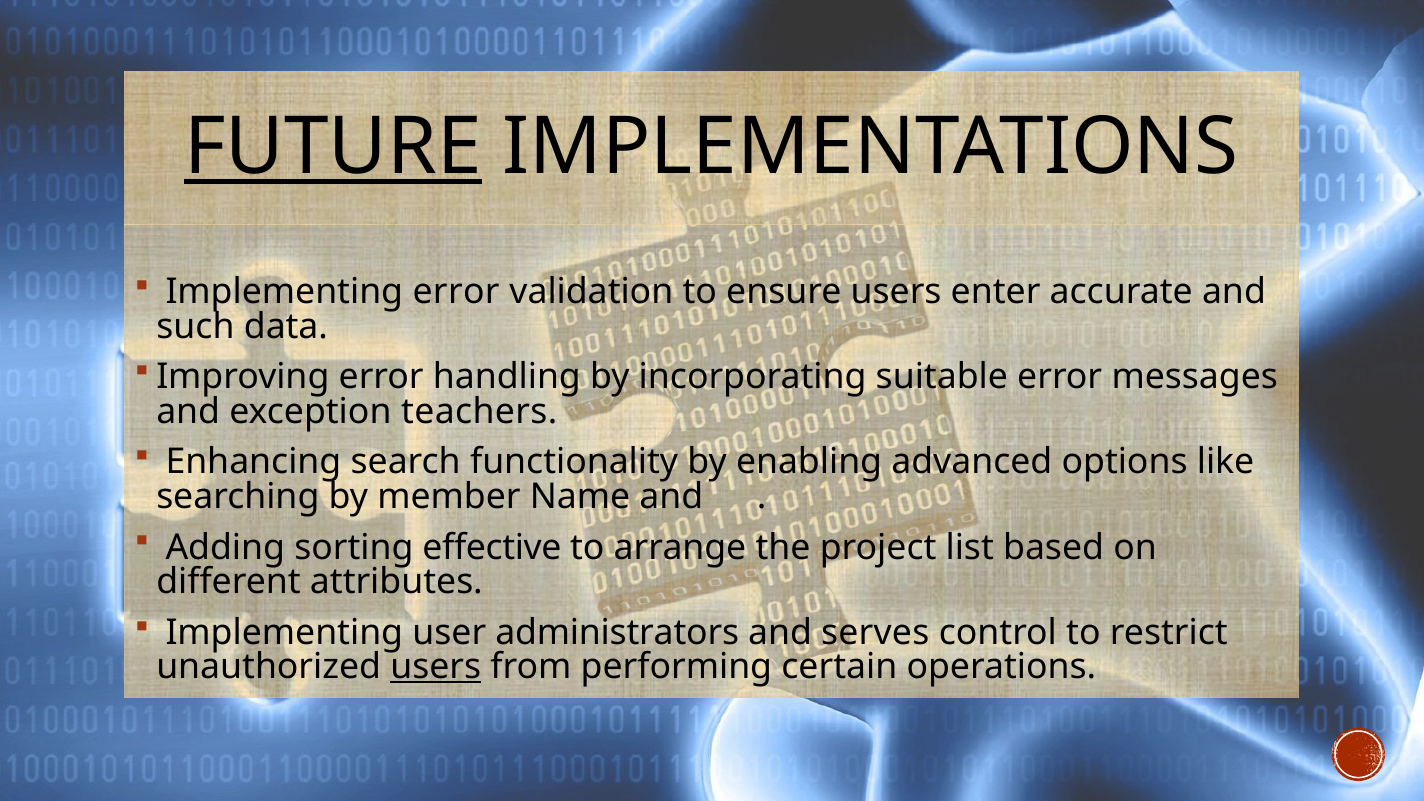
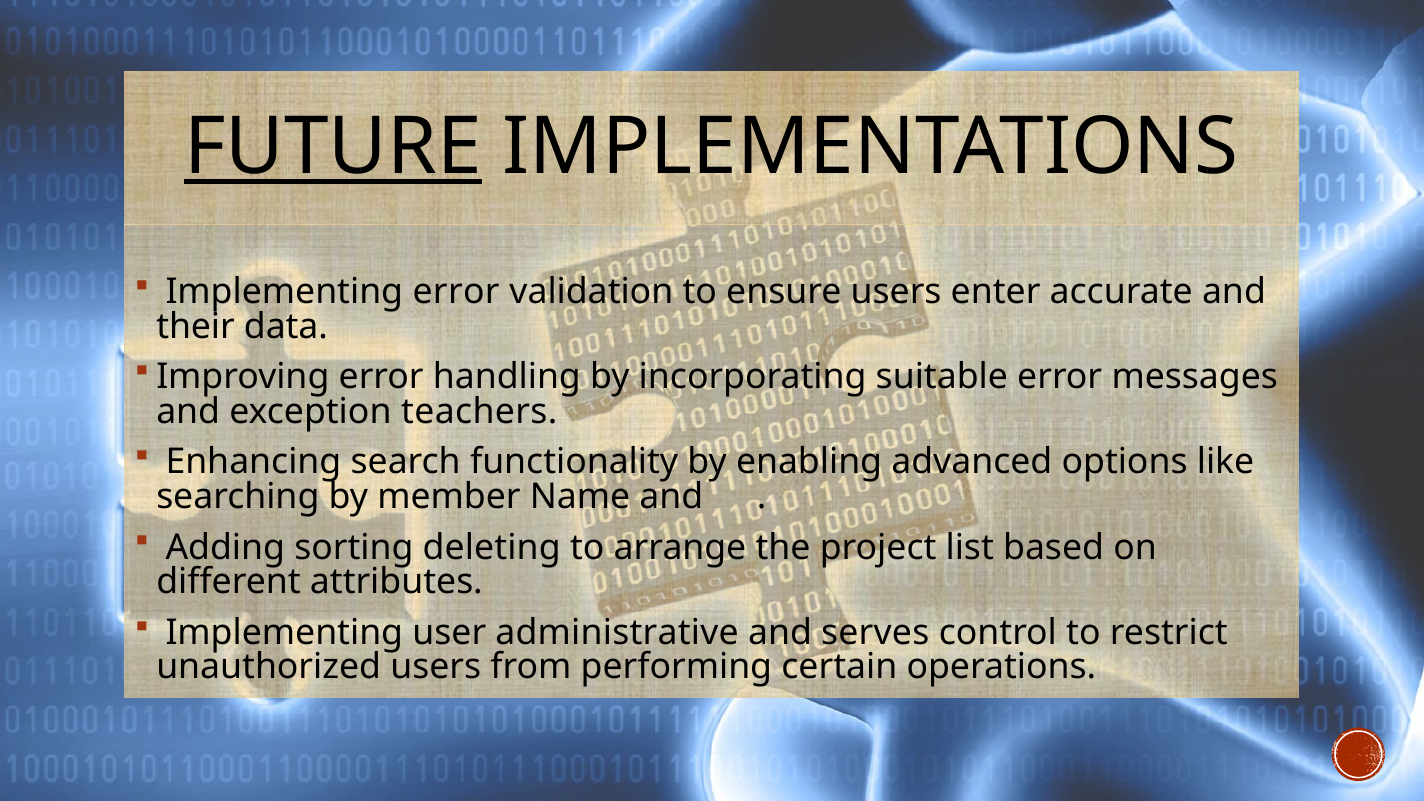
such: such -> their (195, 326)
effective: effective -> deleting (492, 547)
administrators: administrators -> administrative (617, 632)
users underline: present -> none (436, 667)
